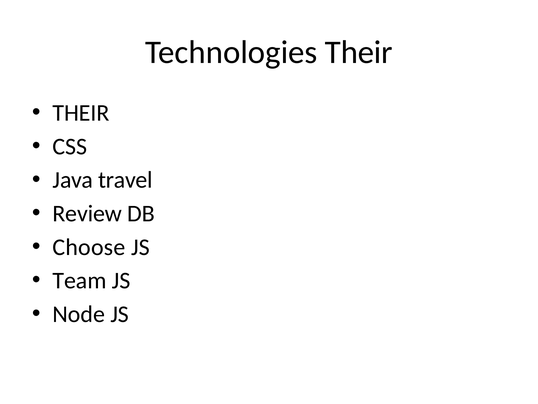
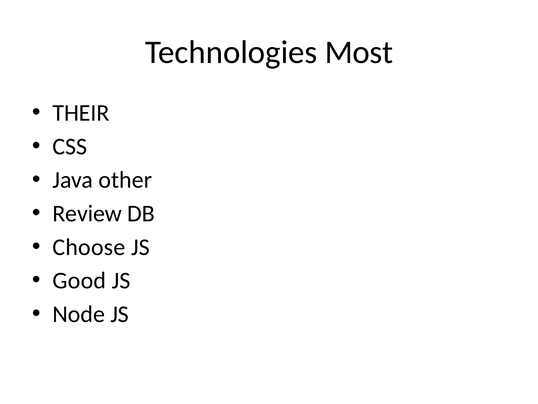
Technologies Their: Their -> Most (359, 52)
travel: travel -> other (125, 180)
Team: Team -> Good (79, 280)
